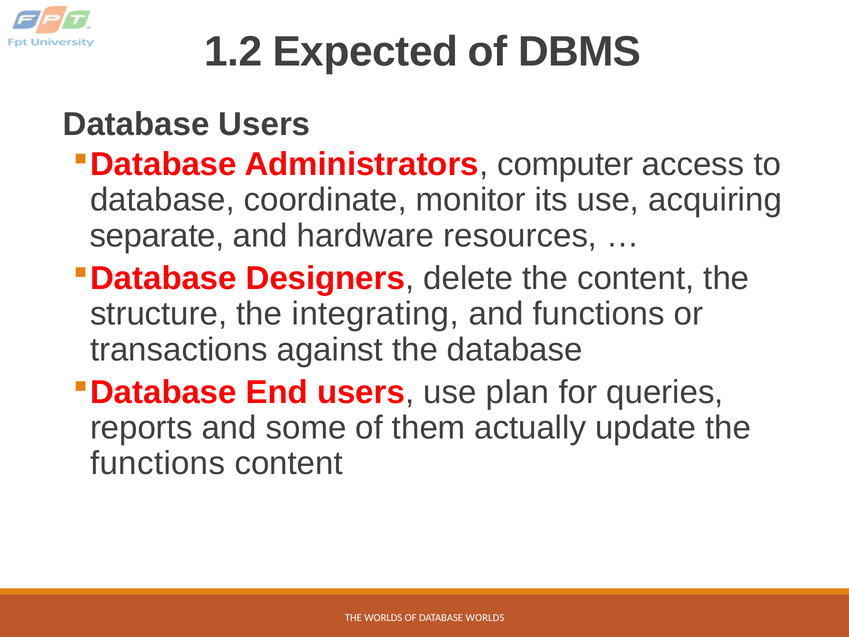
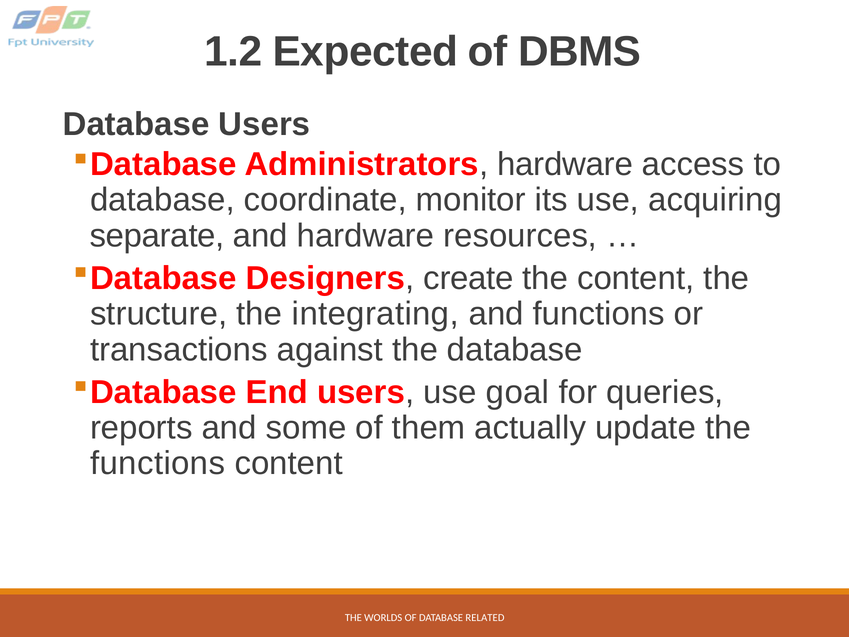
Administrators computer: computer -> hardware (565, 164)
delete: delete -> create (468, 278)
plan: plan -> goal (518, 392)
DATABASE WORLDS: WORLDS -> RELATED (485, 617)
